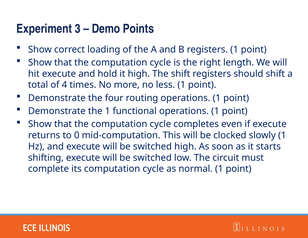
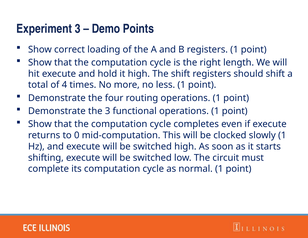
the 1: 1 -> 3 (108, 111)
